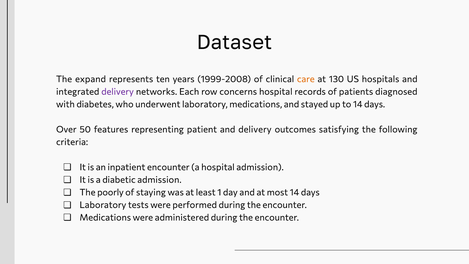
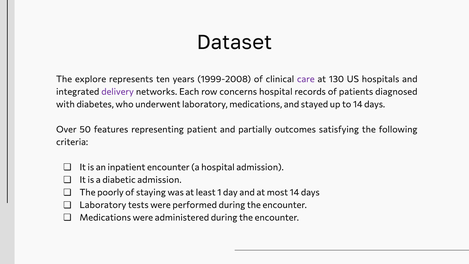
expand: expand -> explore (91, 79)
care colour: orange -> purple (306, 79)
and delivery: delivery -> partially (255, 129)
